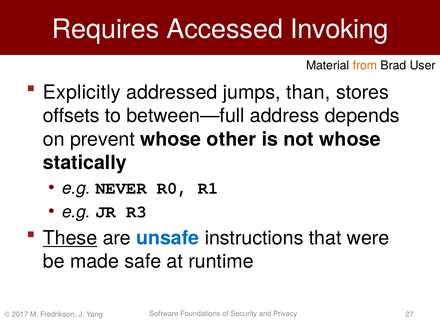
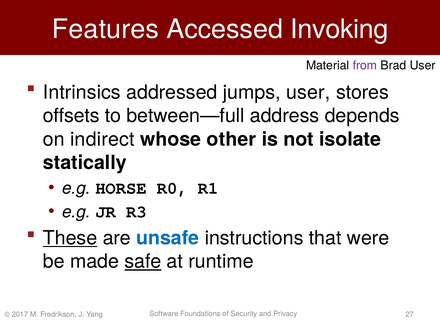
Requires: Requires -> Features (105, 29)
from colour: orange -> purple (365, 65)
Explicitly: Explicitly -> Intrinsics (82, 92)
jumps than: than -> user (308, 92)
prevent: prevent -> indirect (102, 139)
not whose: whose -> isolate (350, 139)
NEVER: NEVER -> HORSE (121, 188)
safe underline: none -> present (143, 262)
